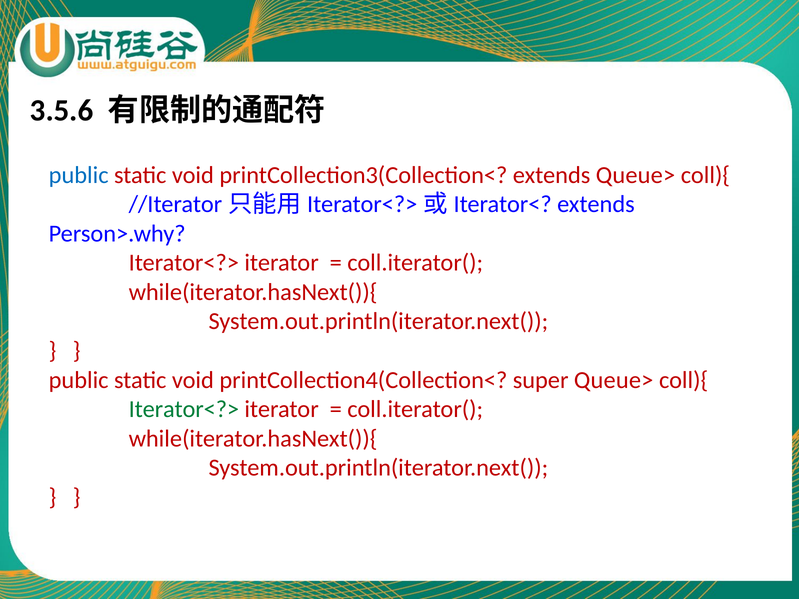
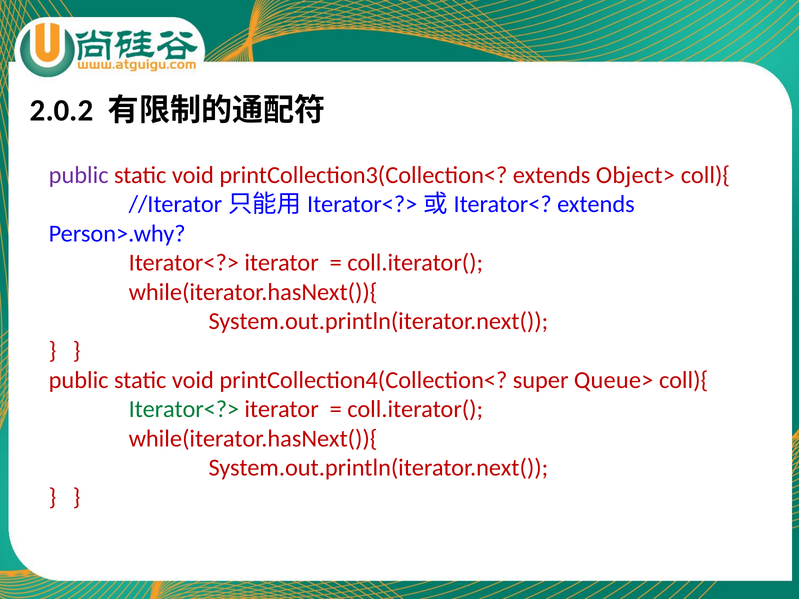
3.5.6: 3.5.6 -> 2.0.2 (62, 110)
public colour: blue -> purple (79, 175)
extends Queue>: Queue> -> Object> (635, 175)
